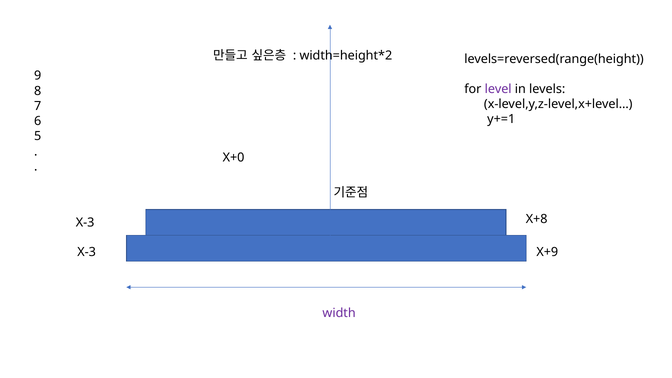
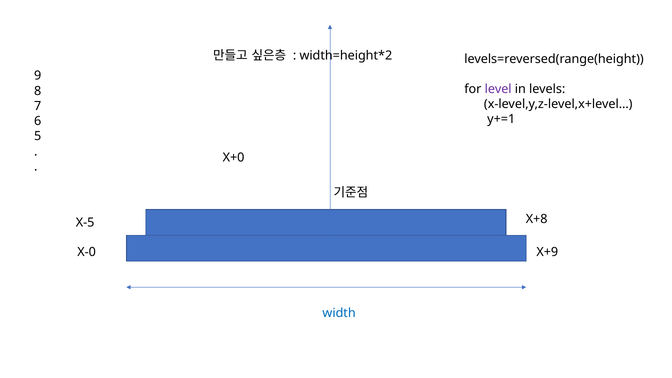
X-3: X-3 -> X-5 (85, 223)
X-3: X-3 -> X-0 (87, 252)
width colour: purple -> blue (339, 313)
